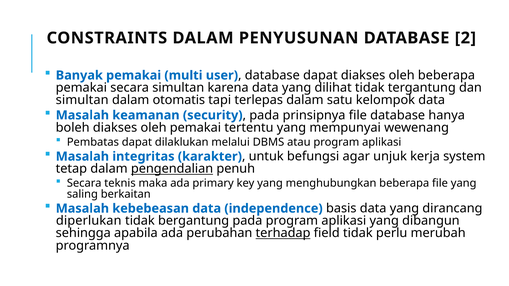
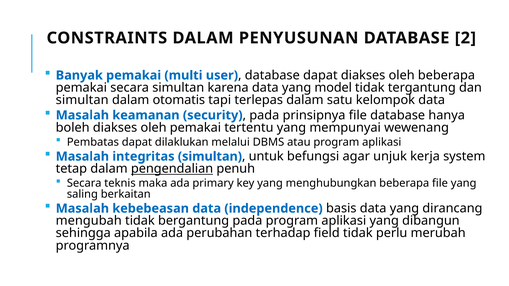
dilihat: dilihat -> model (333, 88)
integritas karakter: karakter -> simultan (210, 157)
diperlukan: diperlukan -> mengubah (89, 221)
terhadap underline: present -> none (283, 233)
